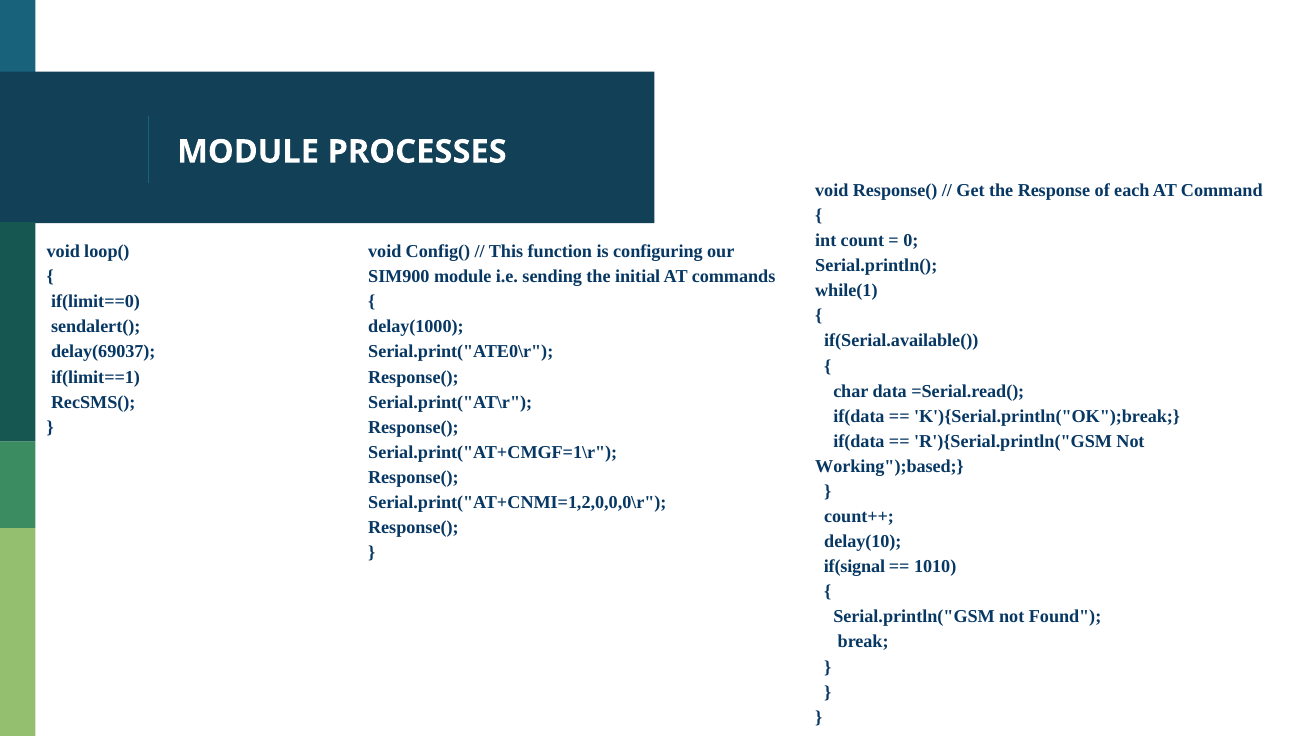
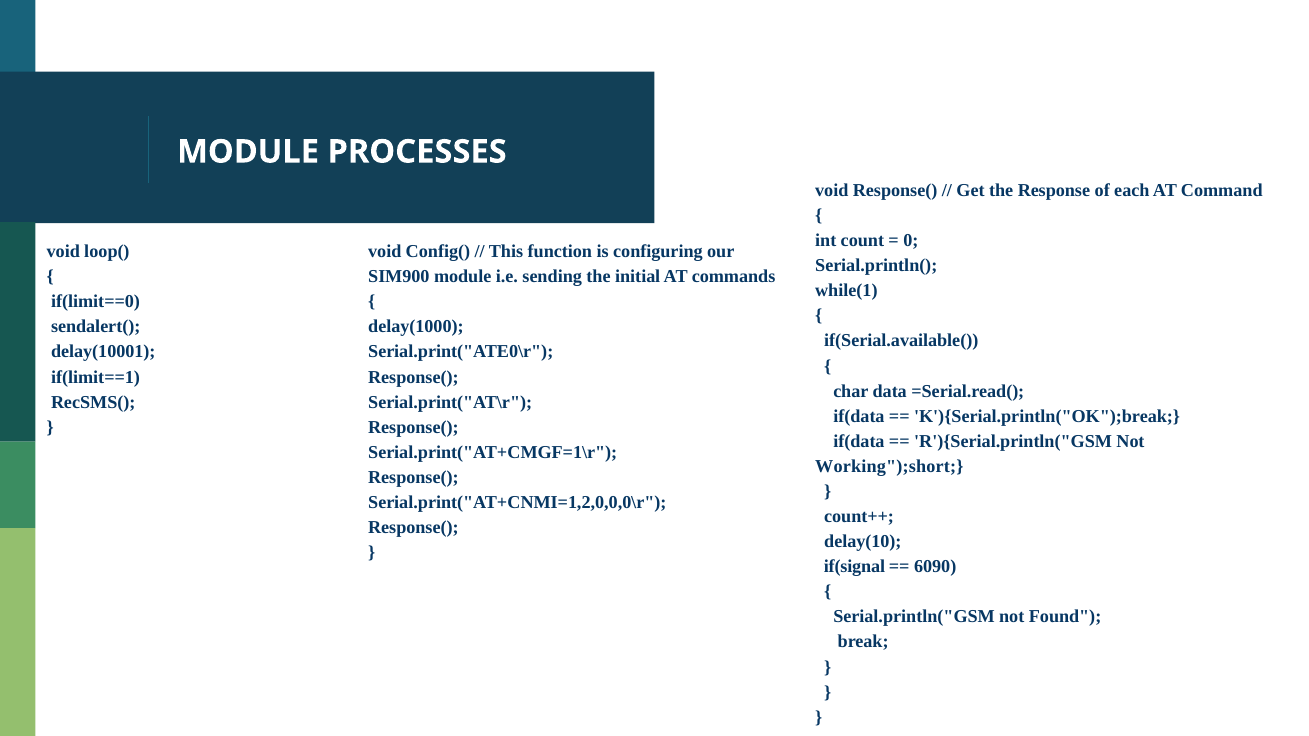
delay(69037: delay(69037 -> delay(10001 (103, 352)
Working");based: Working");based -> Working");short (889, 467)
1010: 1010 -> 6090 (935, 567)
